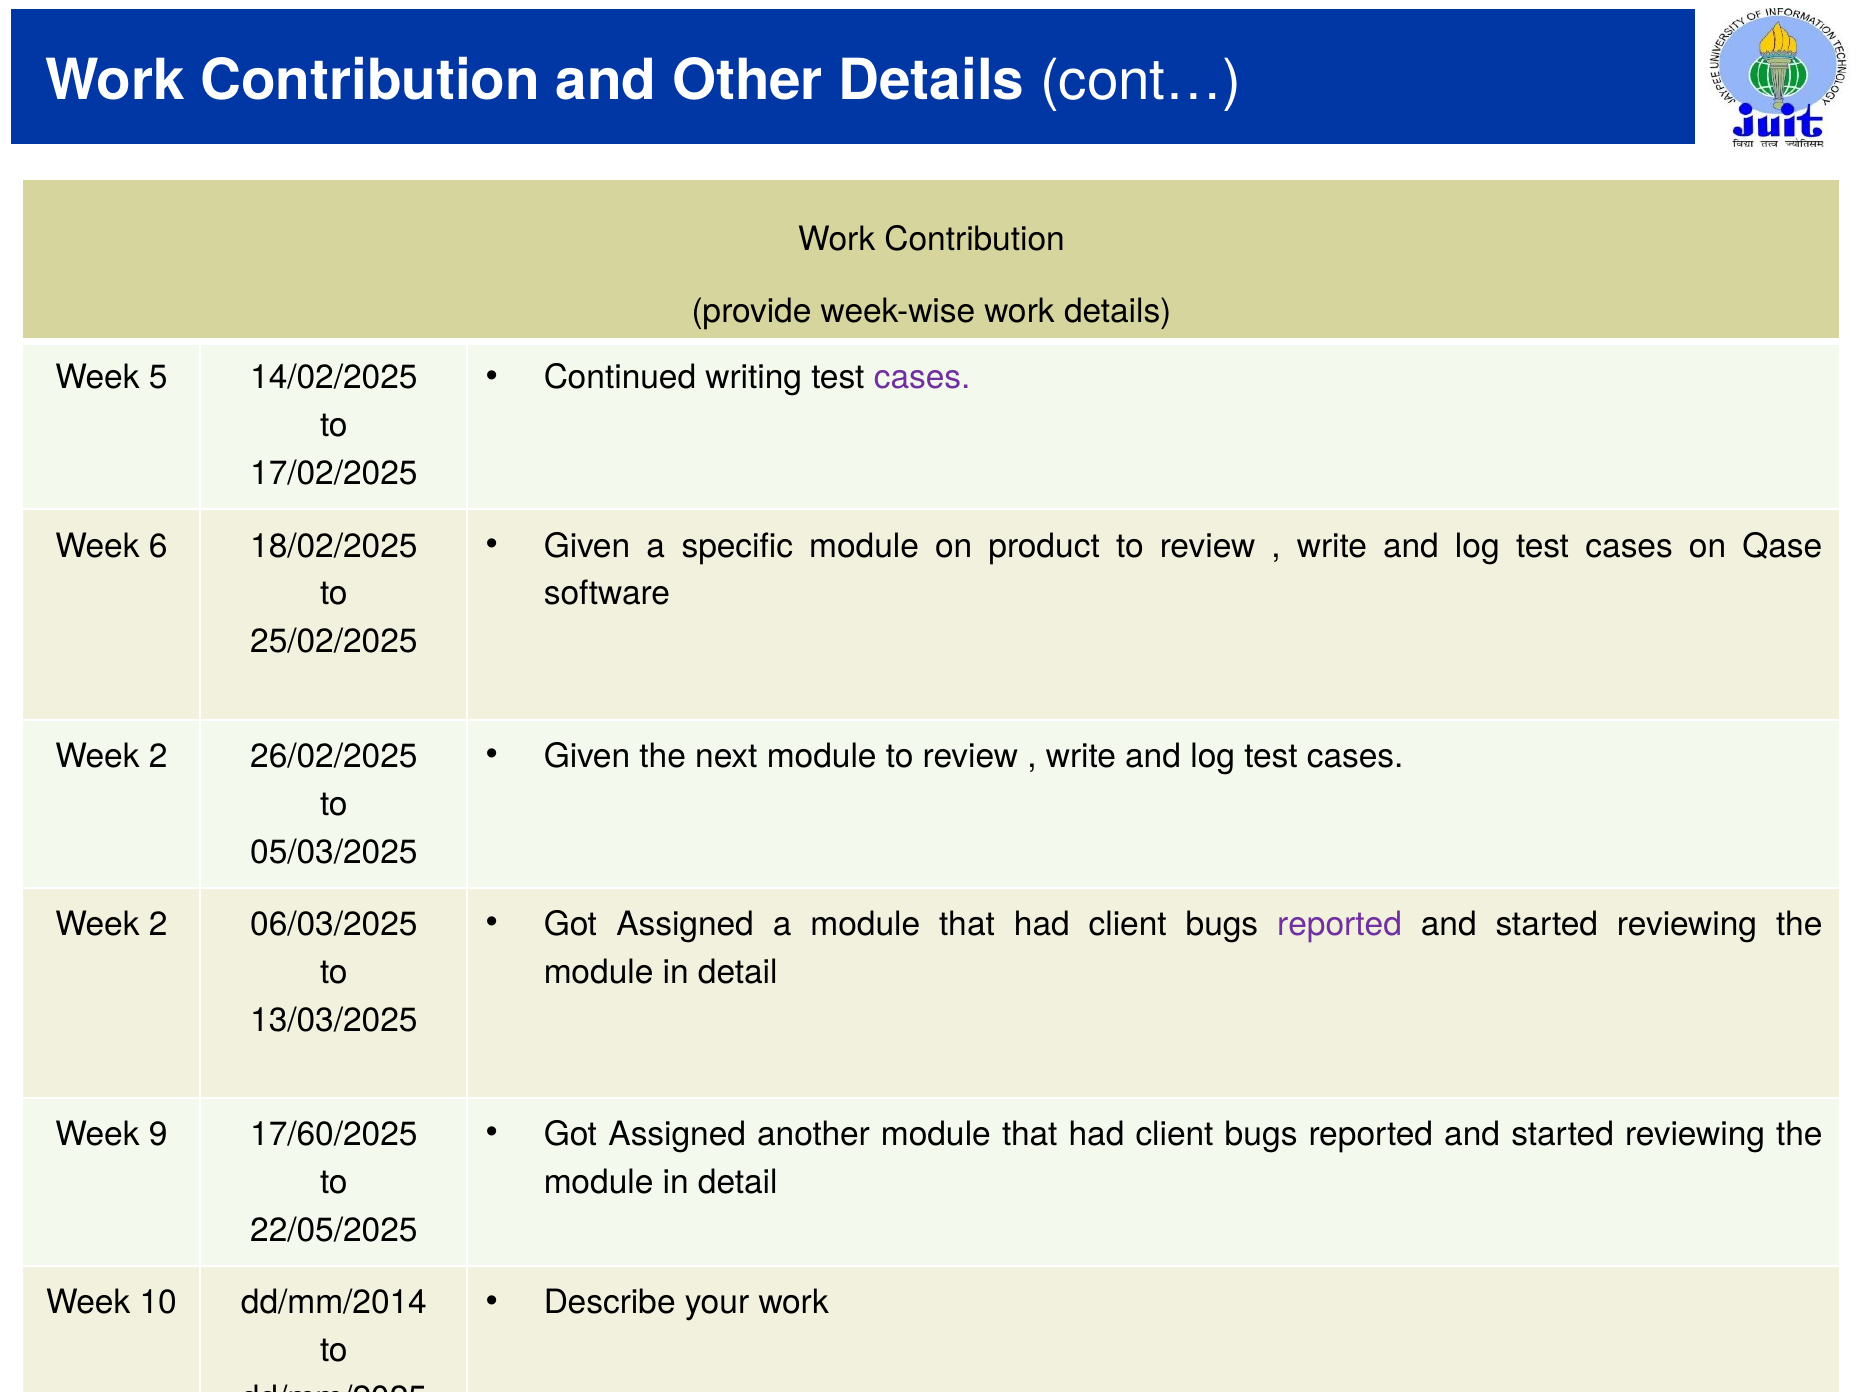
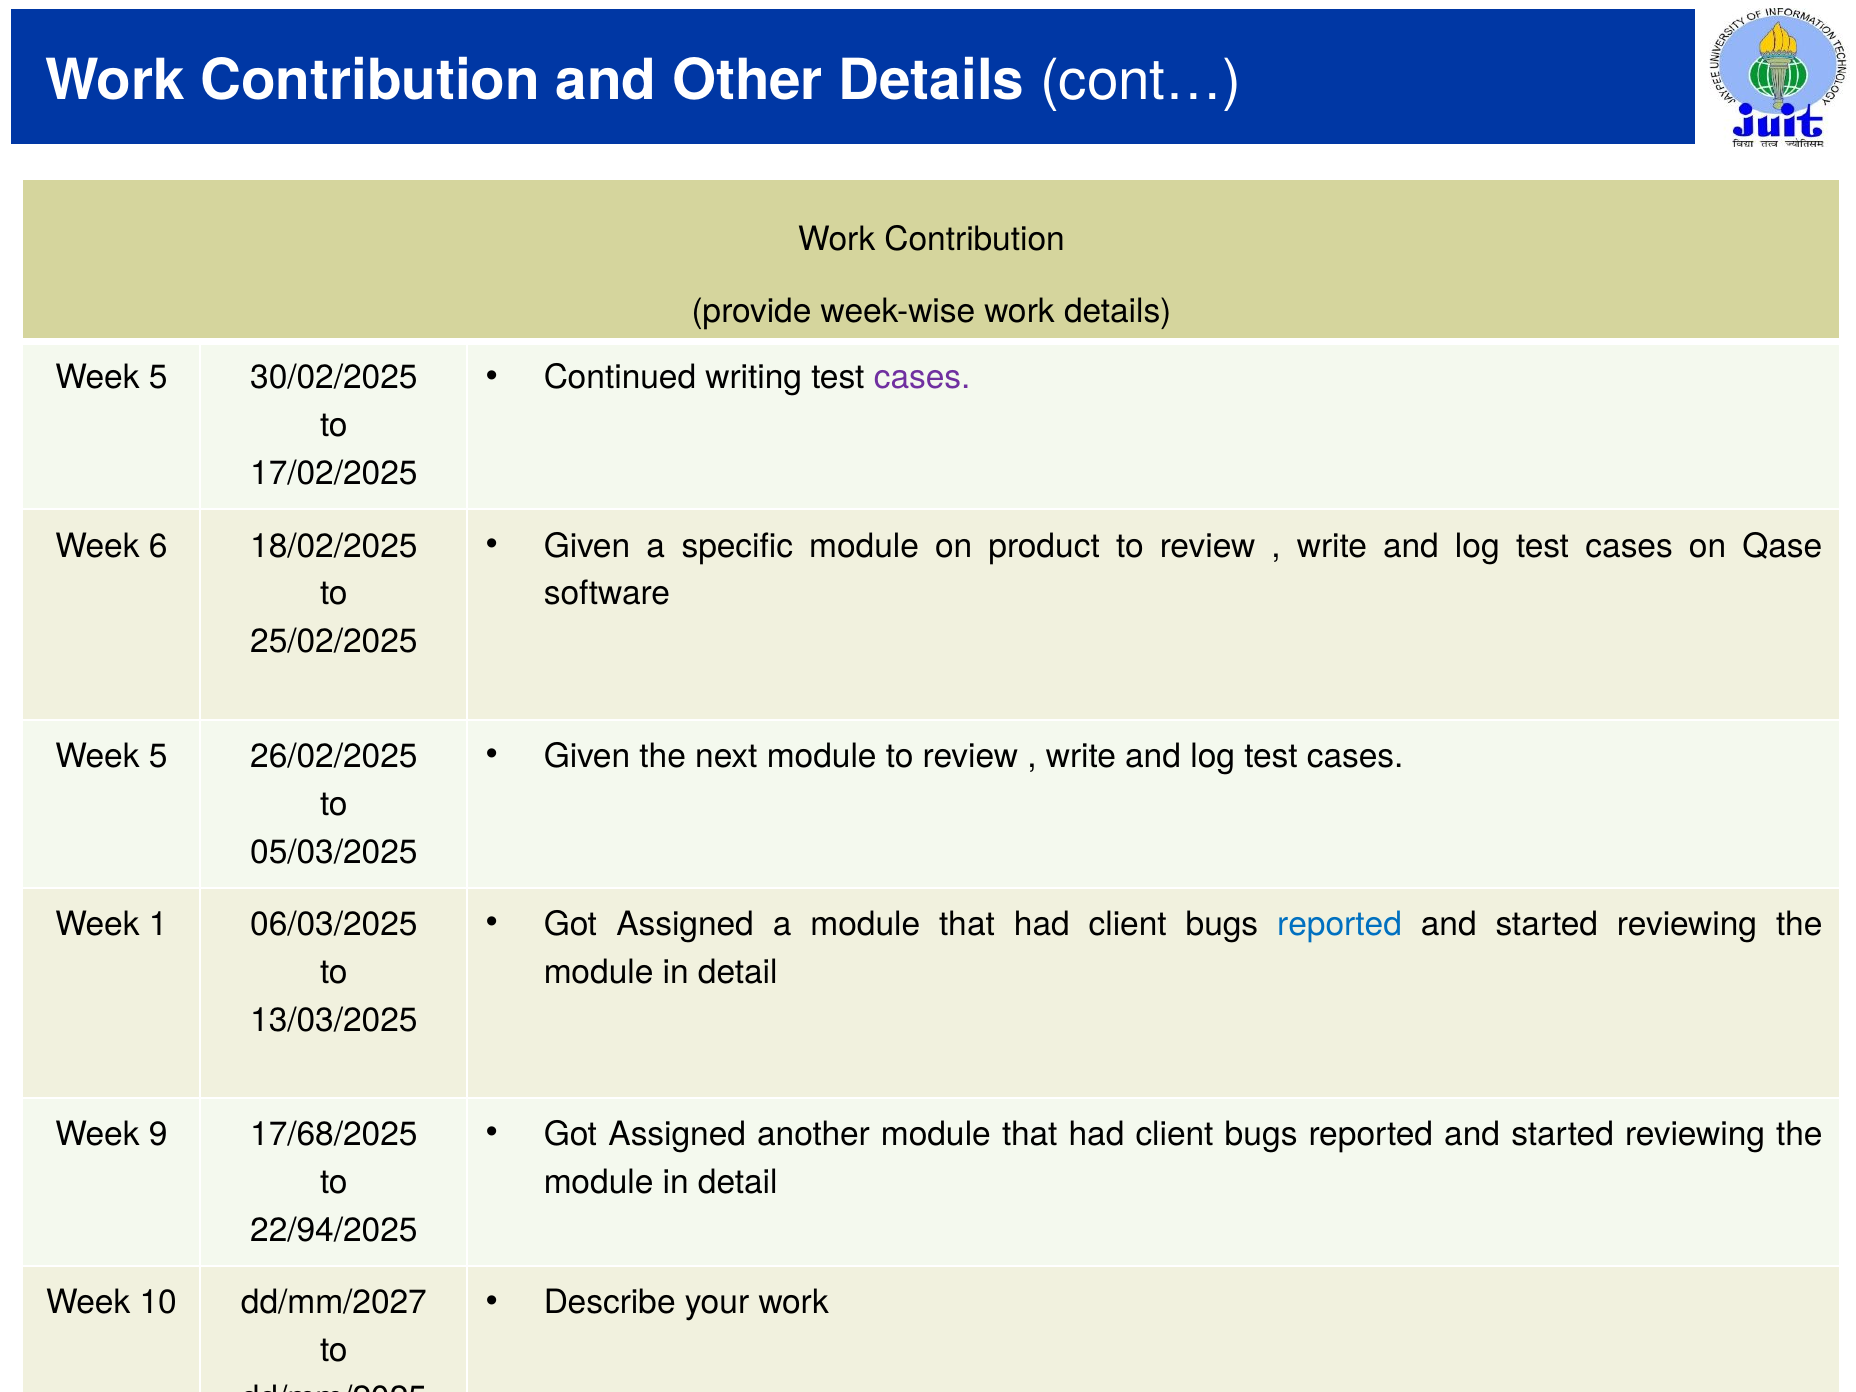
14/02/2025: 14/02/2025 -> 30/02/2025 (334, 378)
2: 2 -> 5 (158, 756)
reported colour: purple -> blue (1340, 924)
2: 2 -> 1 (158, 924)
17/60/2025: 17/60/2025 -> 17/68/2025 (334, 1135)
22/05/2025: 22/05/2025 -> 22/94/2025 (334, 1231)
dd/mm/2014: dd/mm/2014 -> dd/mm/2027 (334, 1303)
